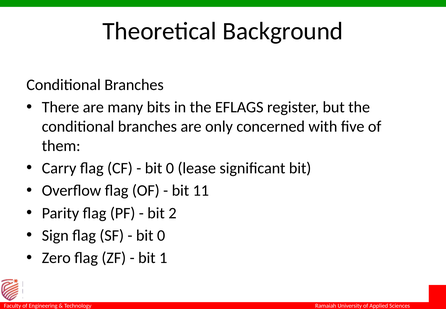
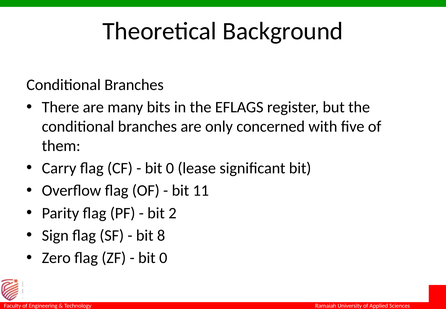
0: 0 -> 8 (161, 235)
1: 1 -> 0 (163, 258)
